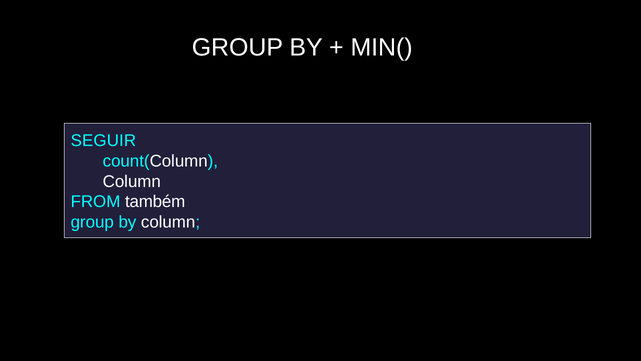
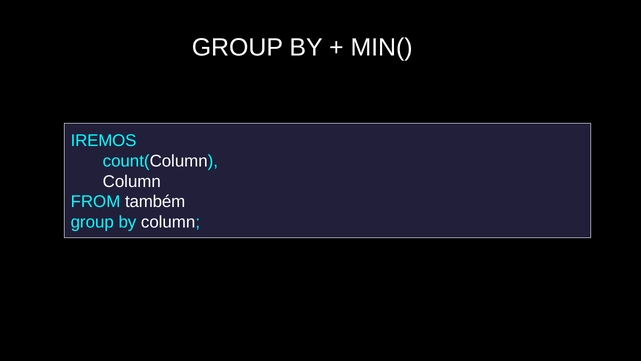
SEGUIR: SEGUIR -> IREMOS (104, 141)
